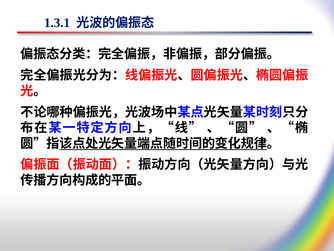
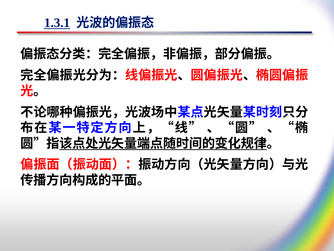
1.3.1 underline: none -> present (57, 23)
